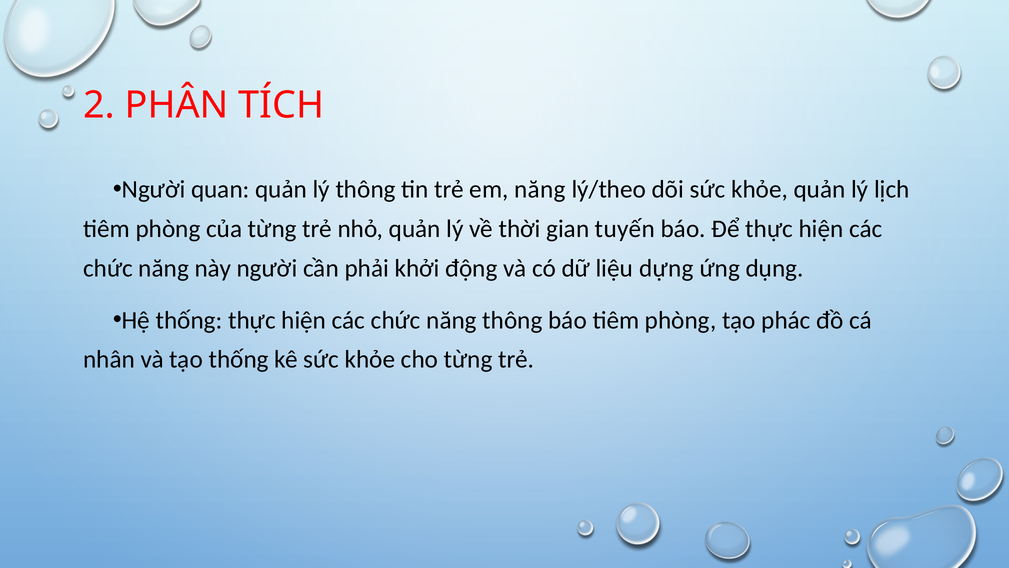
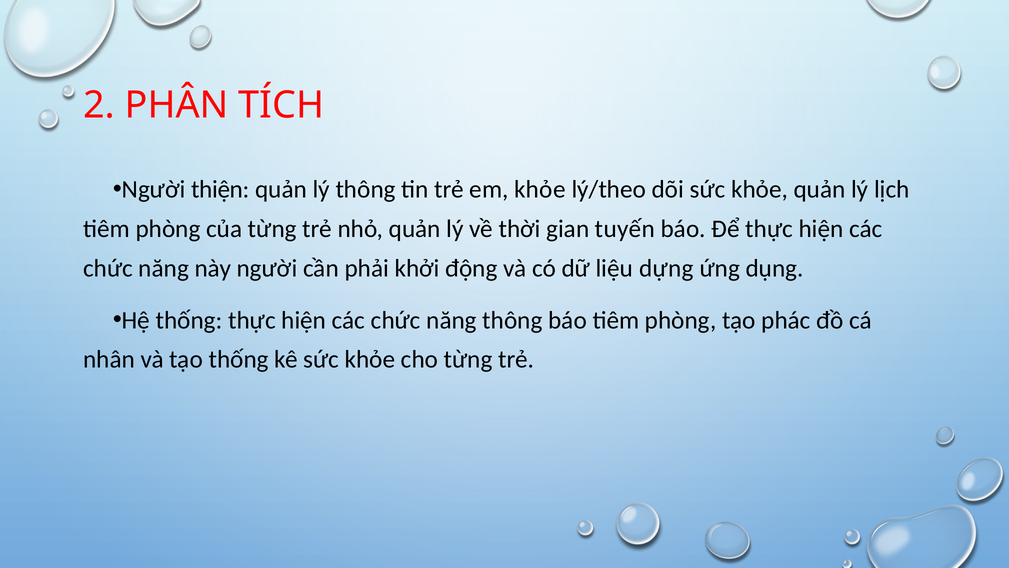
quan: quan -> thiện (220, 189)
em năng: năng -> khỏe (540, 189)
